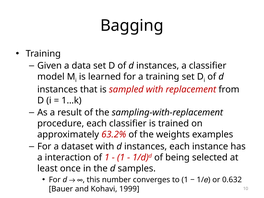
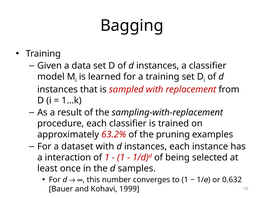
weights: weights -> pruning (173, 134)
